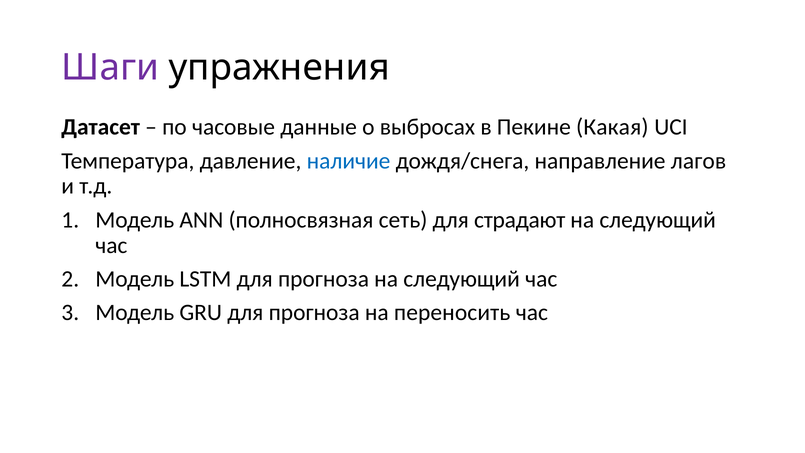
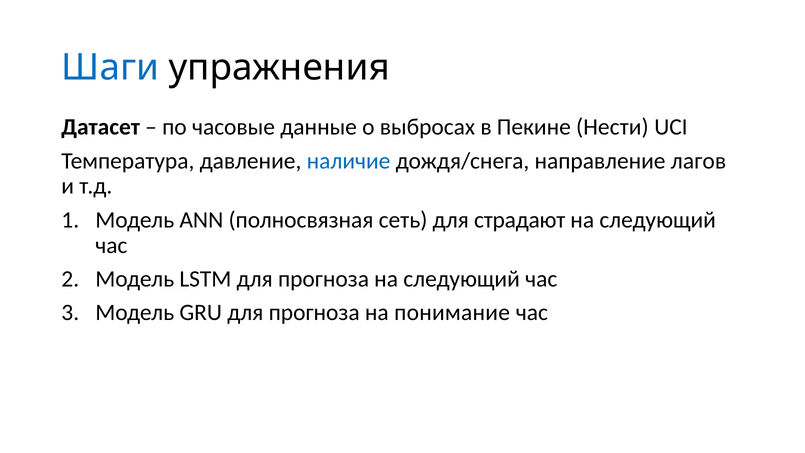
Шаги colour: purple -> blue (110, 68)
Какая: Какая -> Нести (612, 127)
переносить: переносить -> понимание (452, 313)
